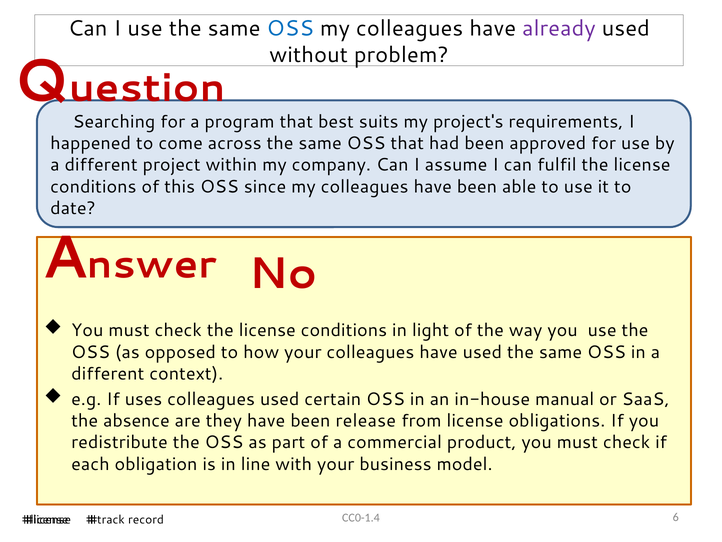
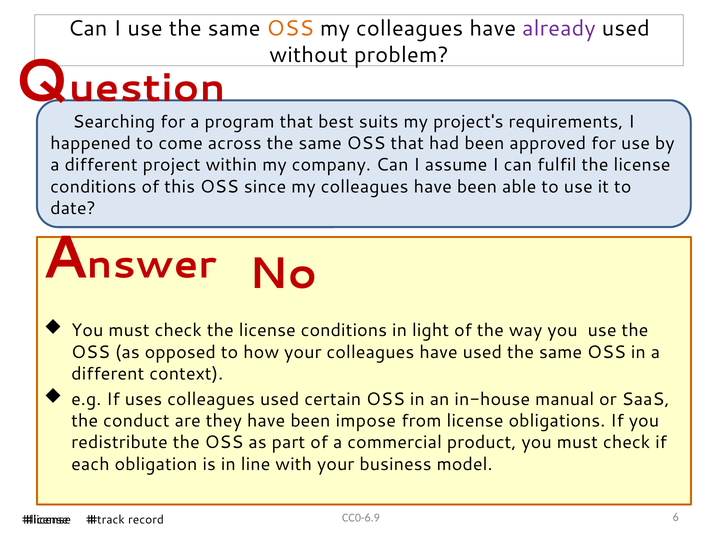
OSS colour: blue -> orange (290, 29)
absence: absence -> conduct (136, 420)
release: release -> impose (366, 420)
CC0-1.4: CC0-1.4 -> CC0-6.9 (361, 517)
